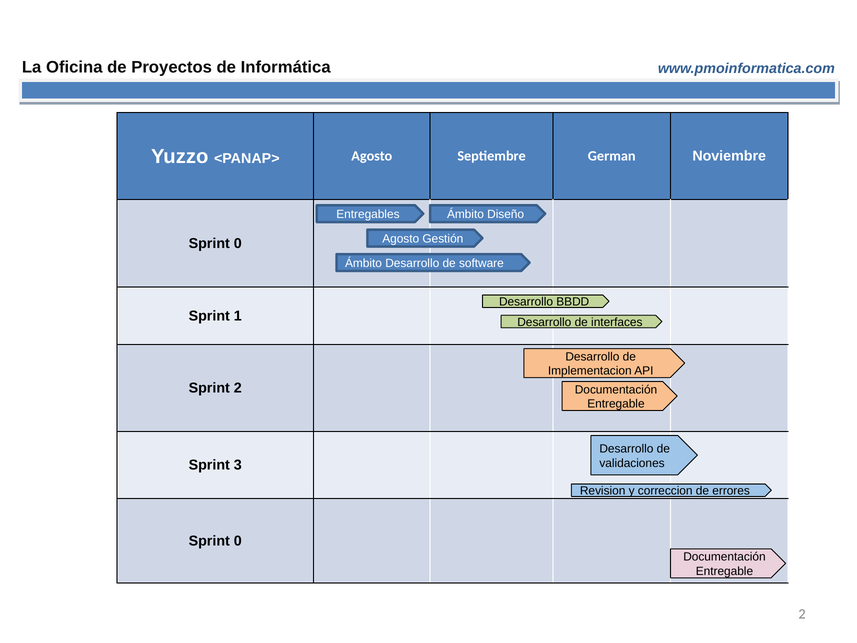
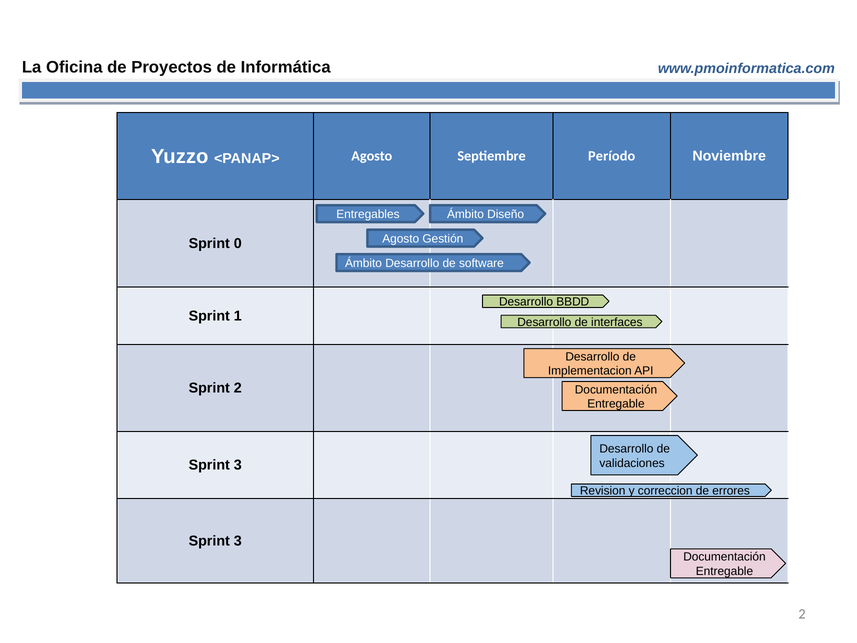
German: German -> Período (612, 156)
0: 0 -> 3 (238, 541)
